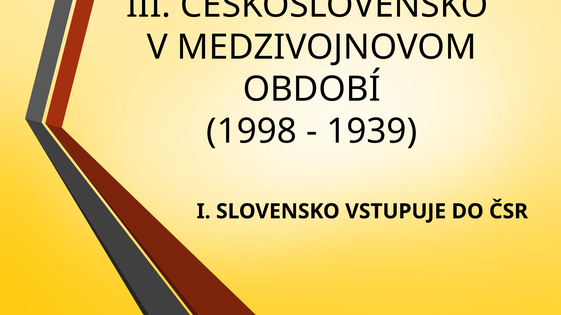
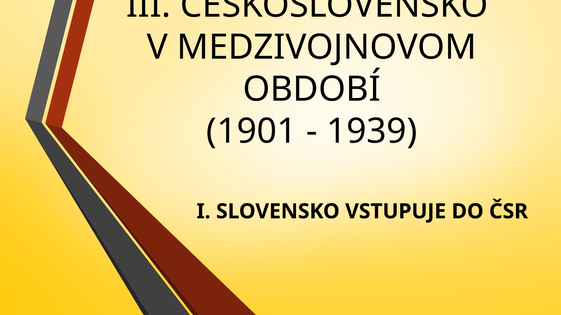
1998: 1998 -> 1901 (252, 132)
